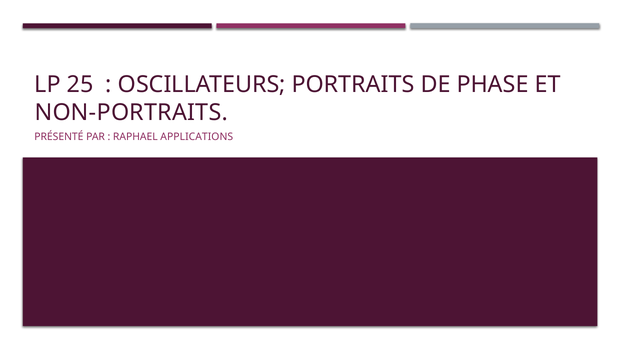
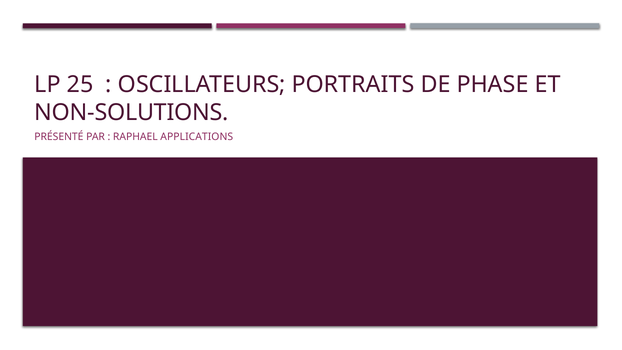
NON-PORTRAITS: NON-PORTRAITS -> NON-SOLUTIONS (131, 113)
